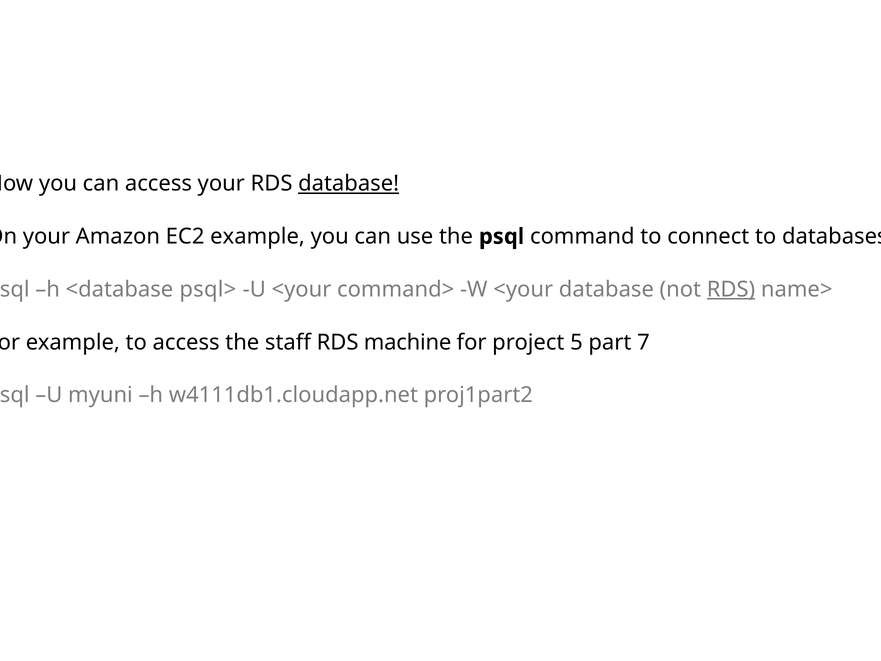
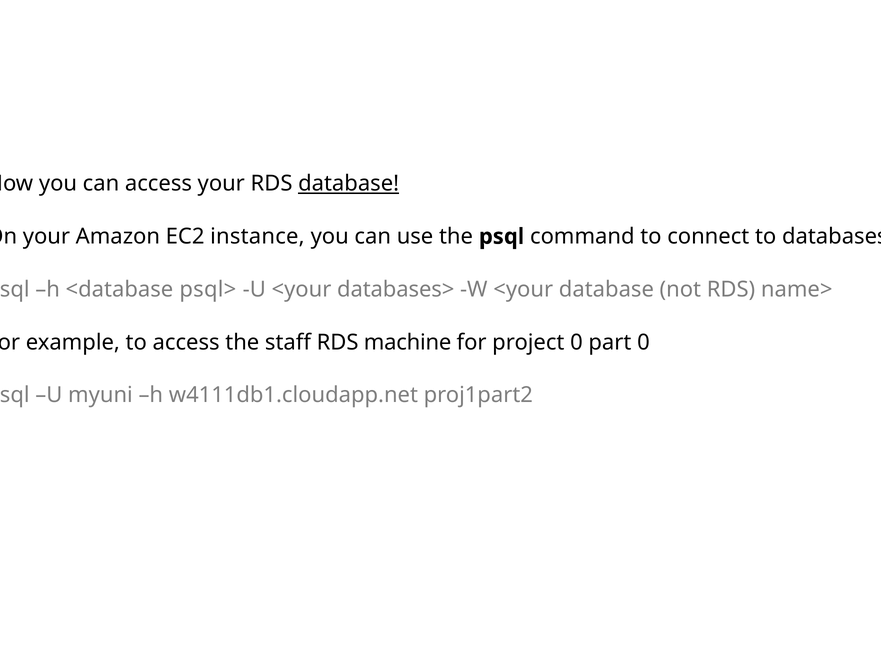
EC2 example: example -> instance (257, 236)
command>: command> -> databases> (396, 289)
RDS underline: present -> none (731, 289)
project 5: 5 -> 0 (576, 342)
part 7: 7 -> 0 (643, 342)
